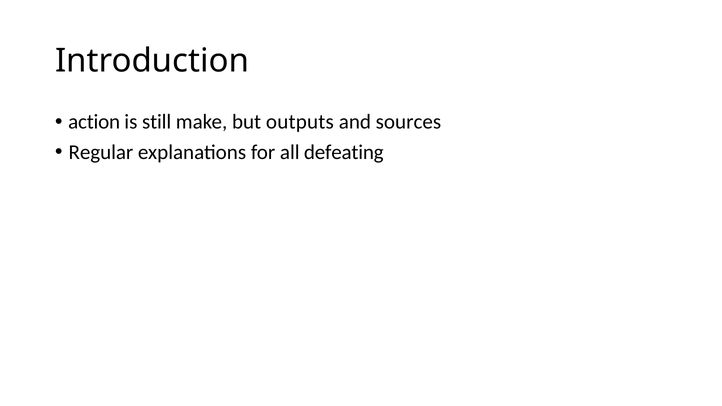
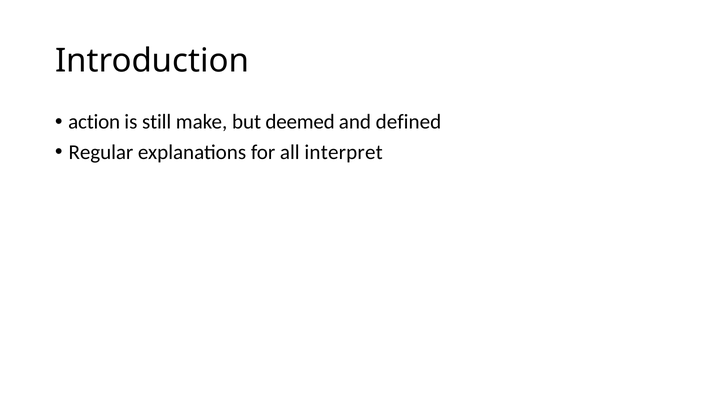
outputs: outputs -> deemed (300, 122)
sources: sources -> defined (408, 122)
defeating: defeating -> interpret (344, 152)
